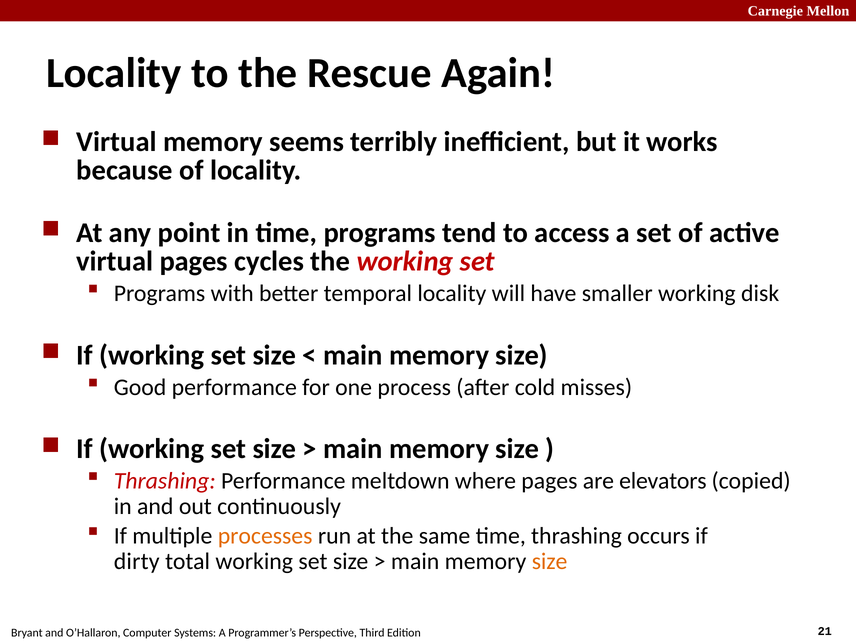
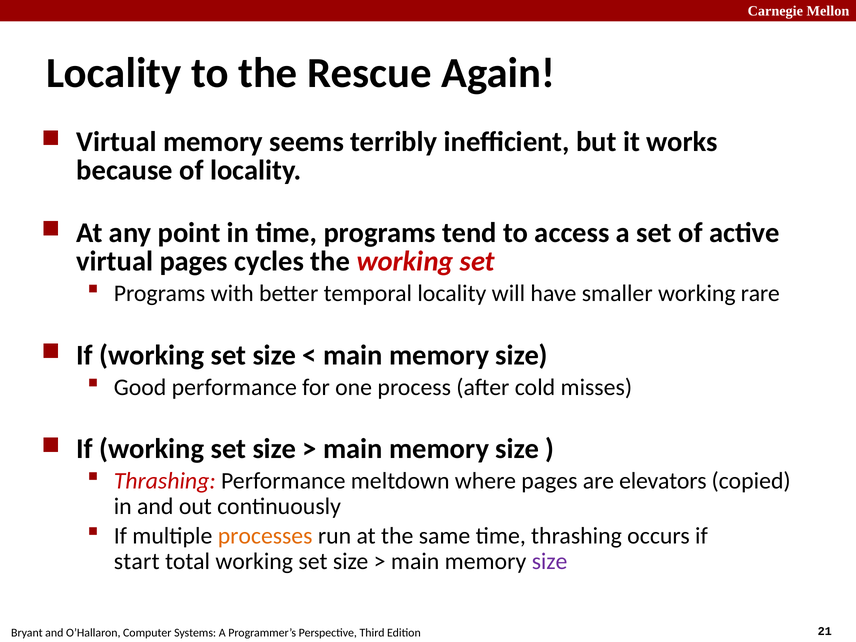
disk: disk -> rare (760, 293)
dirty: dirty -> start (137, 561)
size colour: orange -> purple (550, 561)
